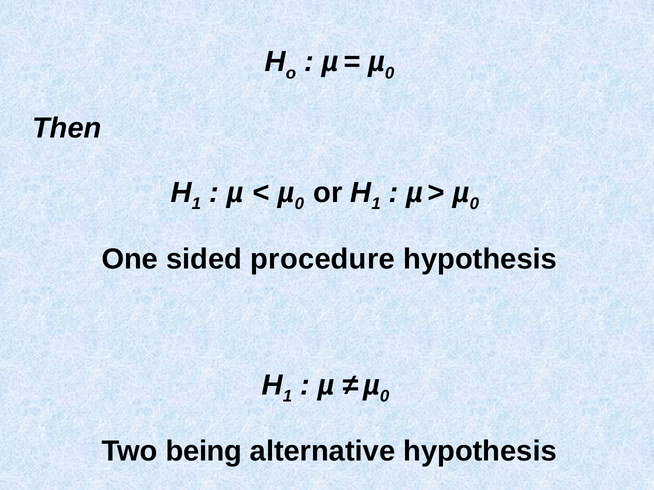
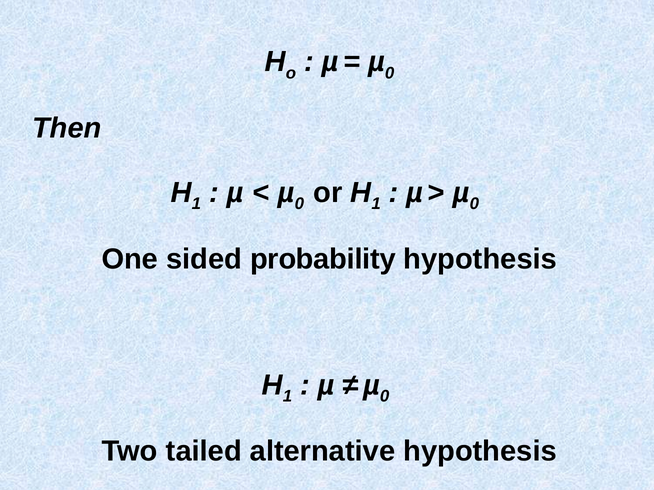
procedure: procedure -> probability (323, 259)
being: being -> tailed (204, 452)
